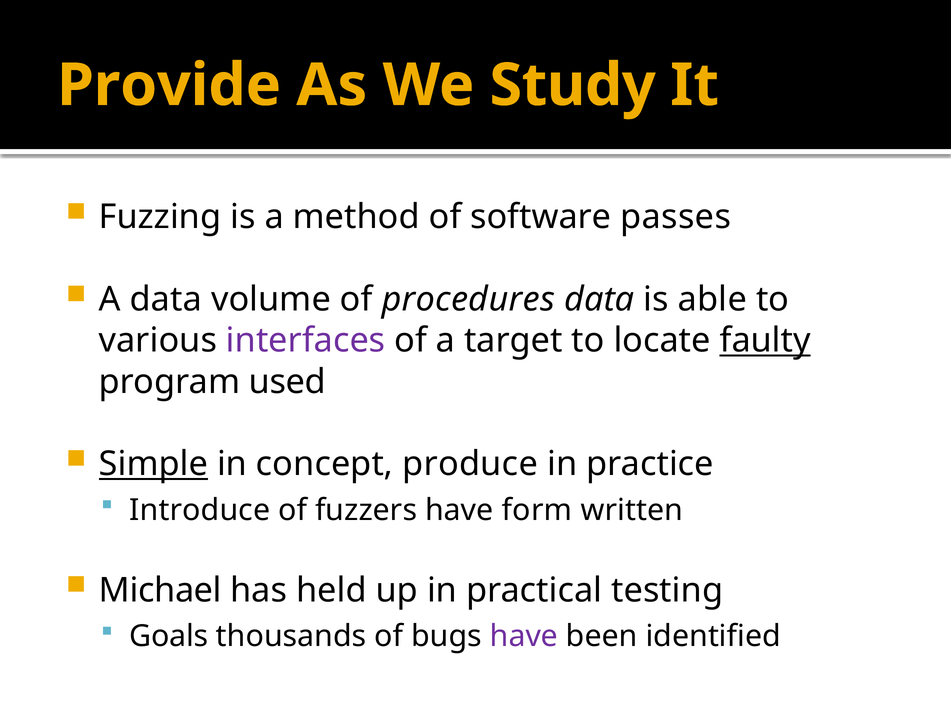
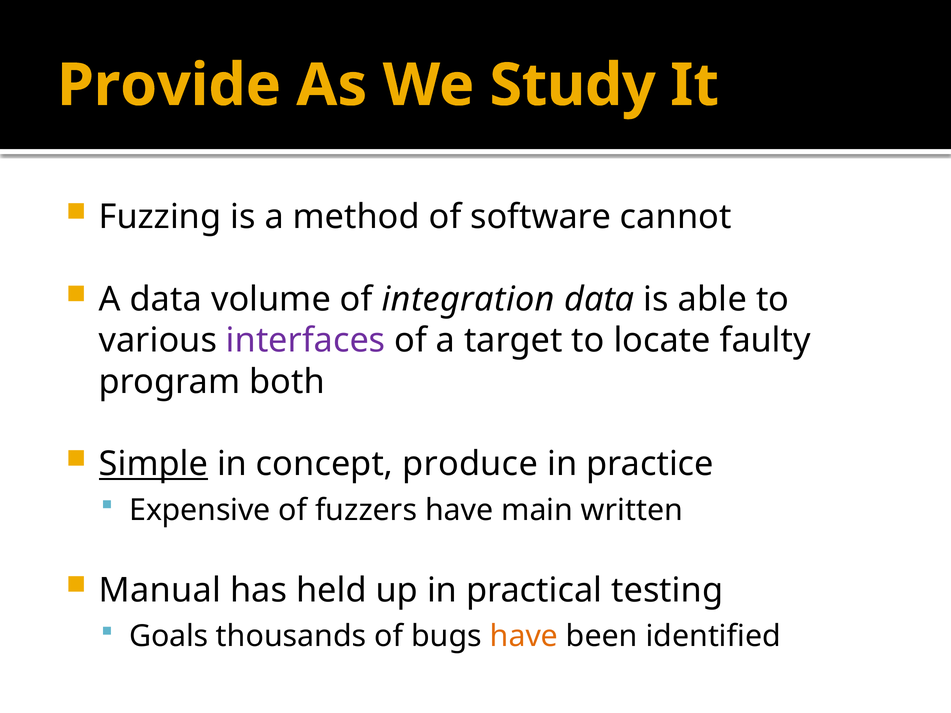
passes: passes -> cannot (676, 217)
procedures: procedures -> integration (468, 300)
faulty underline: present -> none (765, 341)
used: used -> both (287, 382)
Introduce: Introduce -> Expensive (200, 510)
form: form -> main (537, 510)
Michael: Michael -> Manual (160, 590)
have colour: purple -> orange (524, 636)
